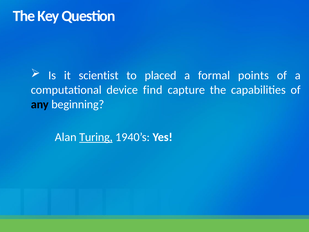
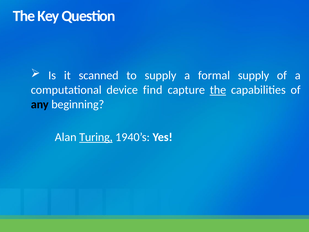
scientist: scientist -> scanned (99, 75)
to placed: placed -> supply (161, 75)
formal points: points -> supply (254, 75)
the underline: none -> present (218, 90)
